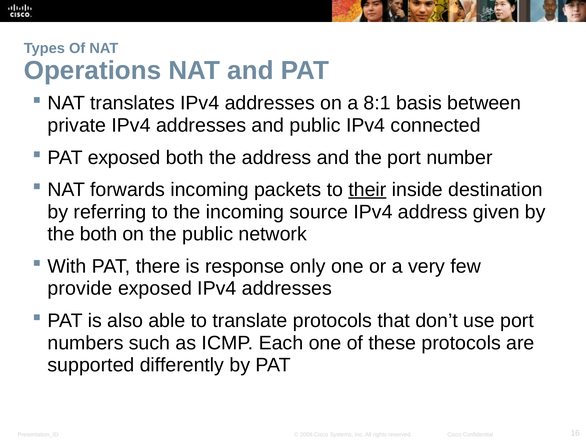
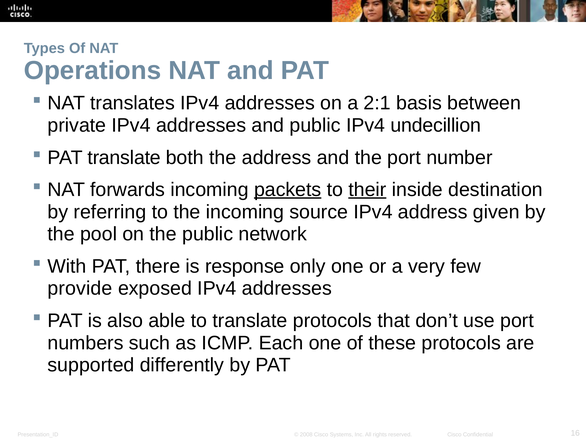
8:1: 8:1 -> 2:1 (377, 103)
connected: connected -> undecillion (436, 125)
PAT exposed: exposed -> translate (124, 157)
packets underline: none -> present (288, 189)
the both: both -> pool (99, 234)
